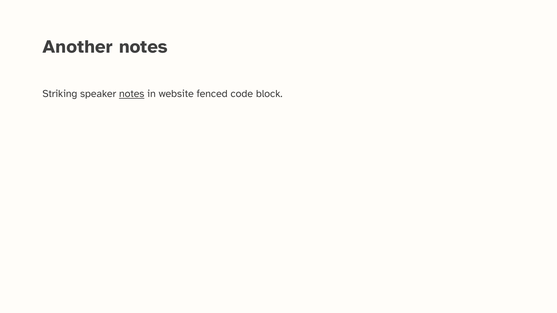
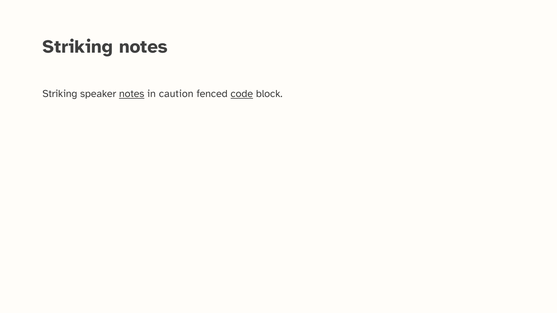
Another: Another -> Striking (78, 47)
website: website -> caution (176, 94)
code underline: none -> present (242, 94)
